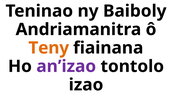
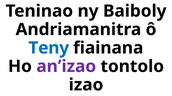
Teny colour: orange -> blue (49, 48)
